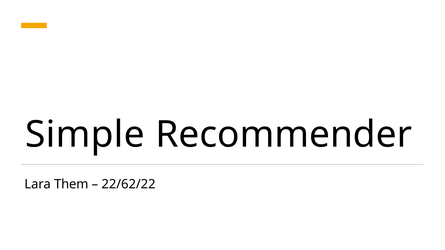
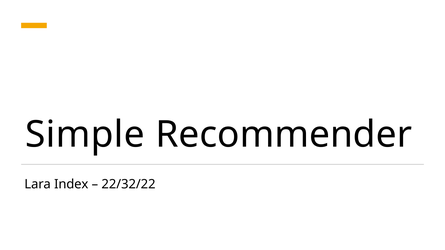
Them: Them -> Index (71, 184)
22/62/22: 22/62/22 -> 22/32/22 (129, 184)
